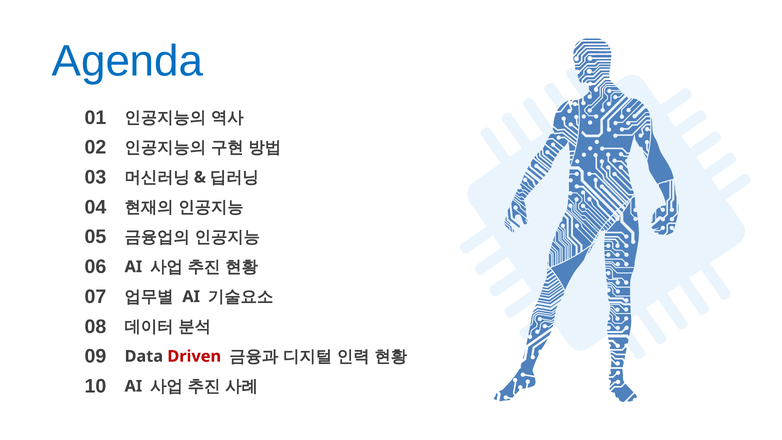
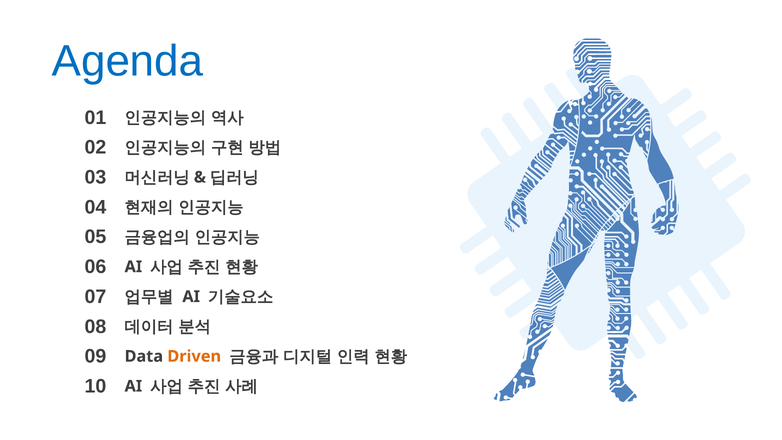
Driven colour: red -> orange (194, 356)
